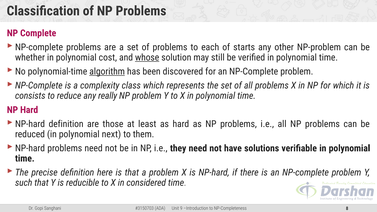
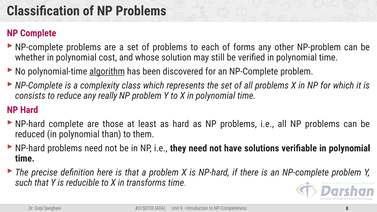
starts: starts -> forms (244, 47)
whose underline: present -> none (147, 57)
NP-hard definition: definition -> complete (66, 124)
next: next -> than (111, 134)
considered: considered -> transforms (146, 183)
